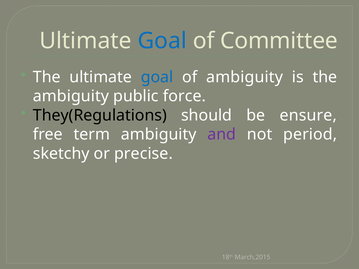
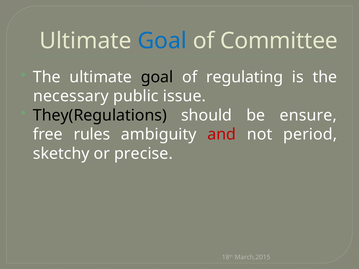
goal colour: blue -> black (157, 77)
of ambiguity: ambiguity -> regulating (245, 77)
ambiguity: ambiguity -> necessary (71, 96)
force: force -> issue (184, 96)
term: term -> rules (92, 135)
and colour: purple -> red (222, 135)
